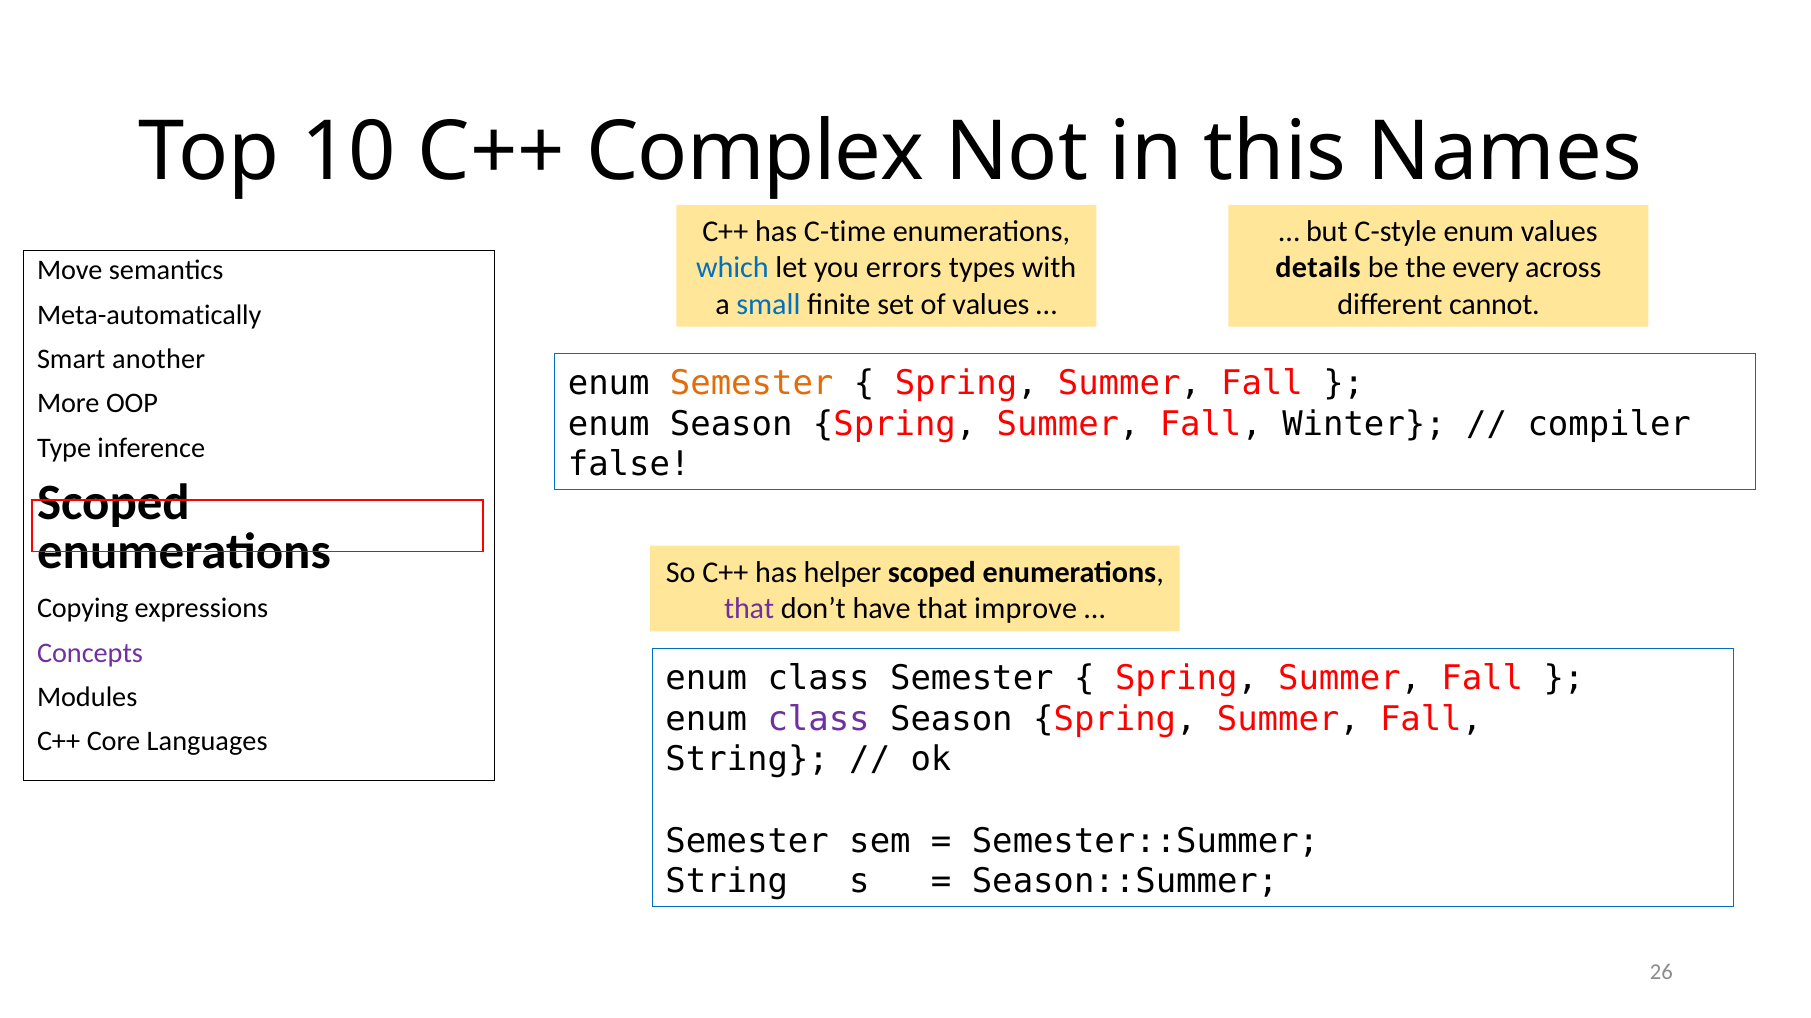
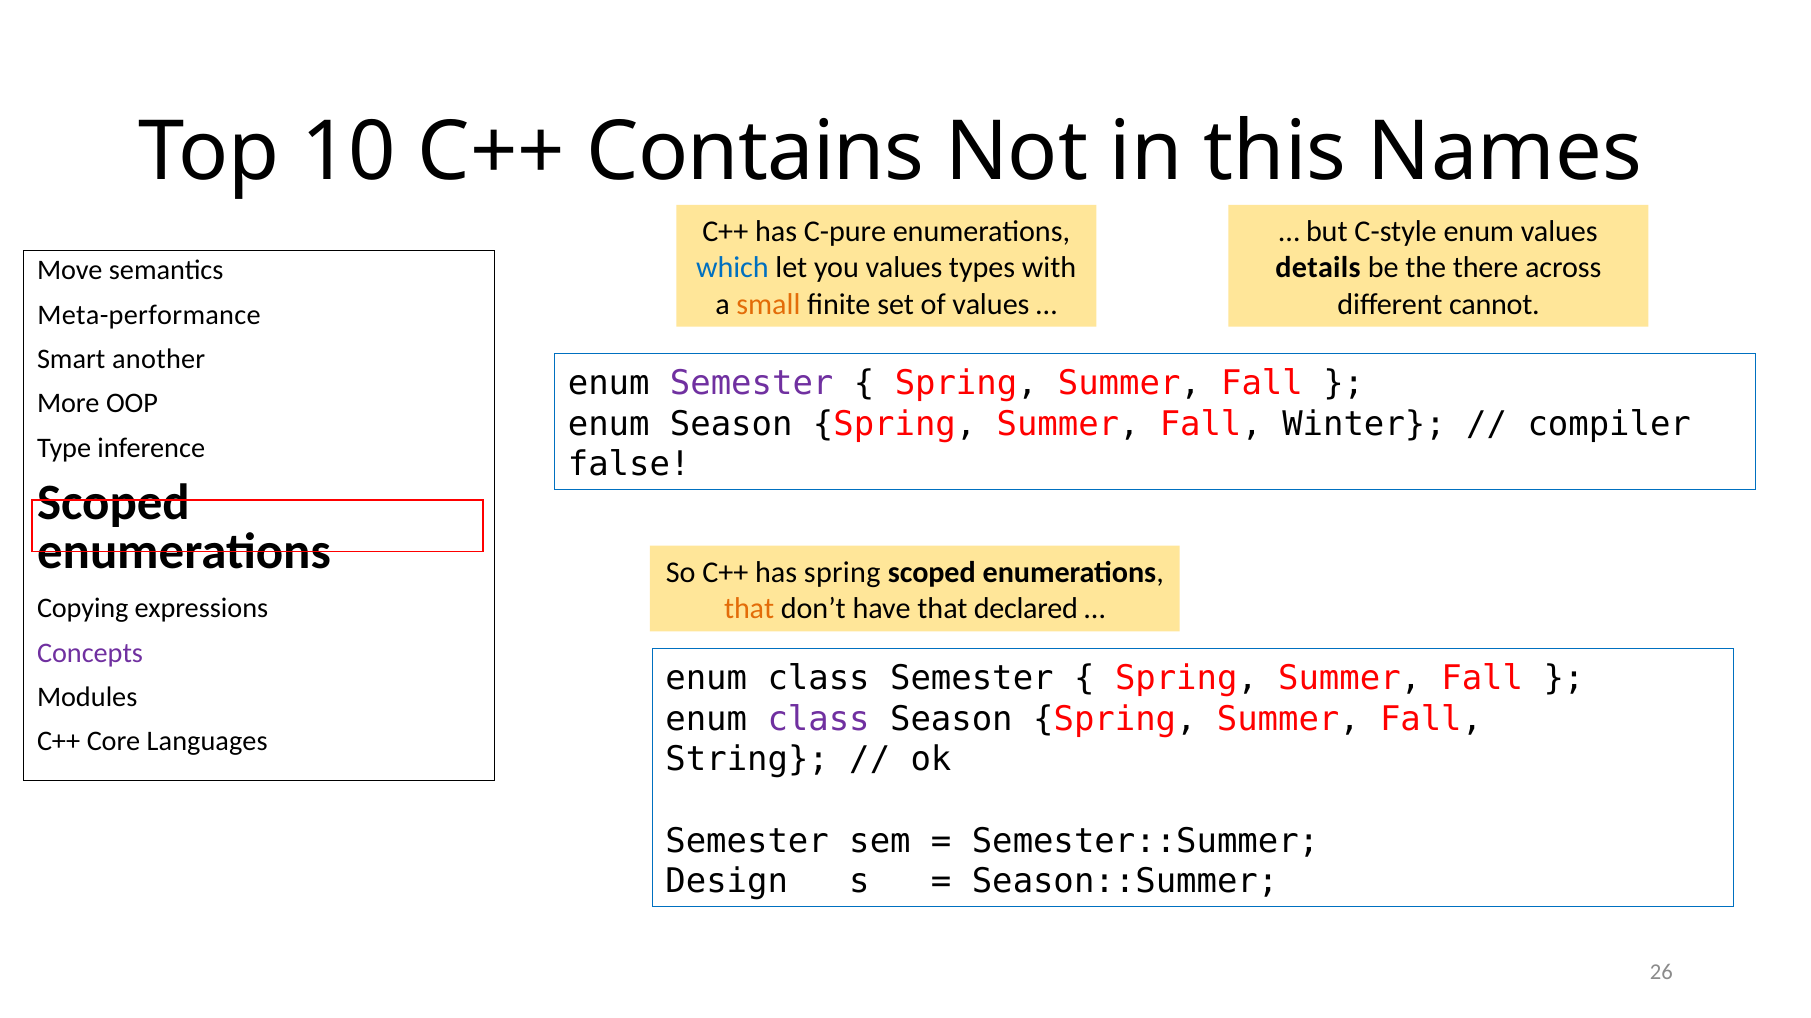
Complex: Complex -> Contains (755, 152)
C-time: C-time -> C-pure (845, 232)
you errors: errors -> values (904, 268)
every: every -> there (1486, 268)
small colour: blue -> orange (768, 304)
Meta-automatically: Meta-automatically -> Meta-performance (149, 315)
Semester colour: orange -> purple (752, 383)
has helper: helper -> spring (842, 573)
that colour: purple -> orange (749, 609)
improve: improve -> declared (1026, 609)
String: String -> Design (727, 882)
